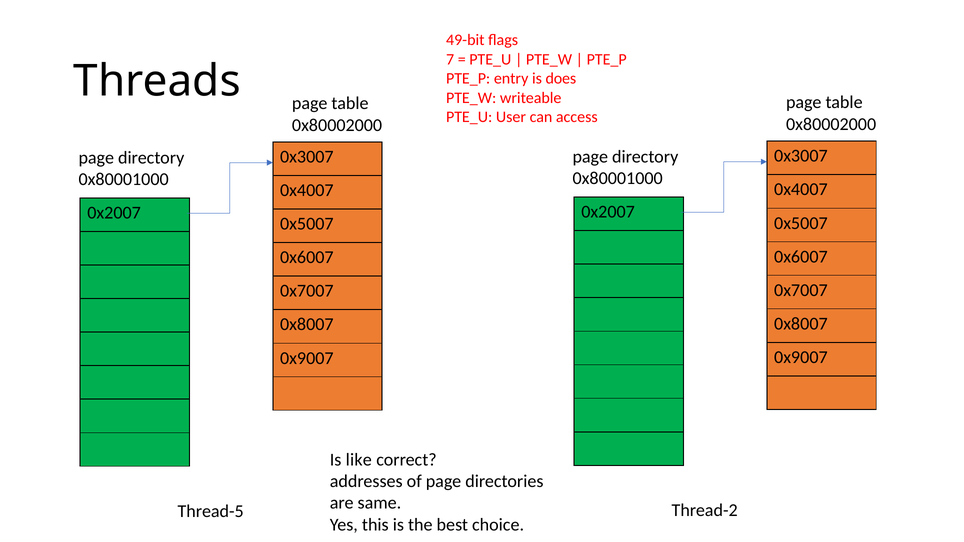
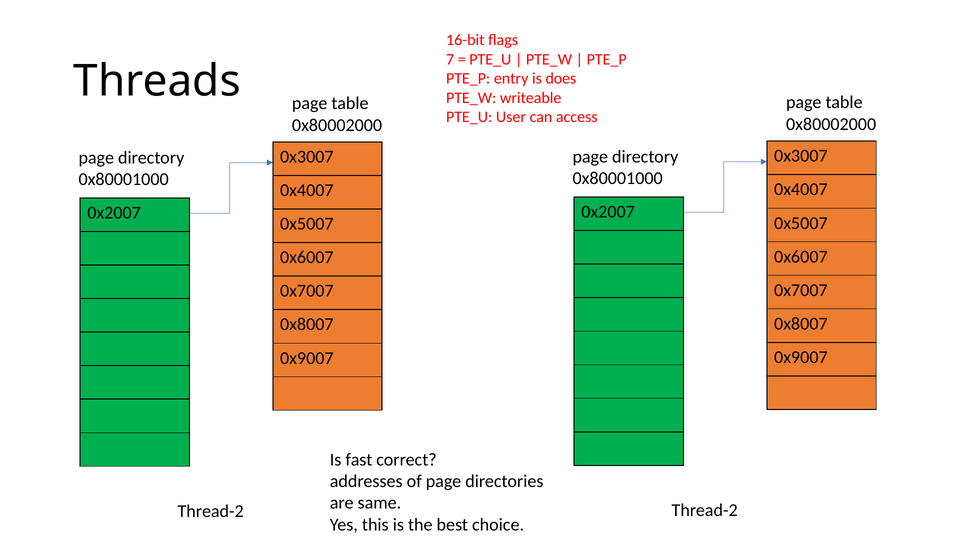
49-bit: 49-bit -> 16-bit (465, 40)
like: like -> fast (359, 460)
Thread-5: Thread-5 -> Thread-2 (211, 511)
